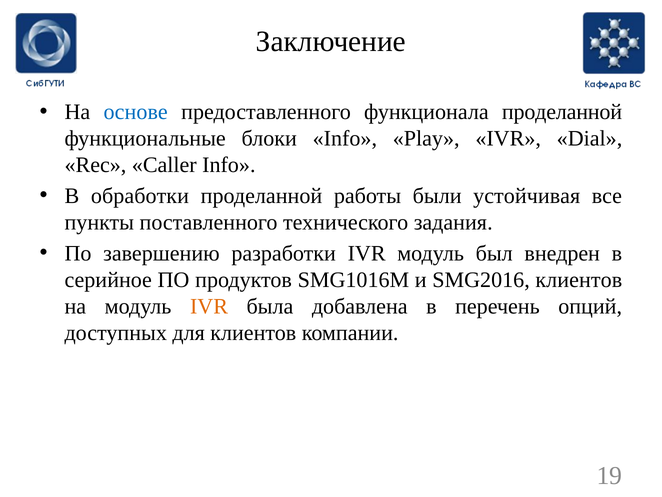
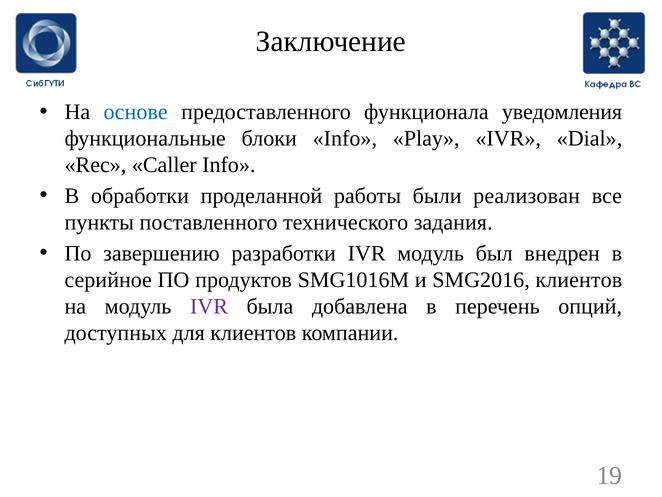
функционала проделанной: проделанной -> уведомления (562, 112)
устойчивая: устойчивая -> реализован (527, 196)
IVR colour: orange -> purple (209, 306)
